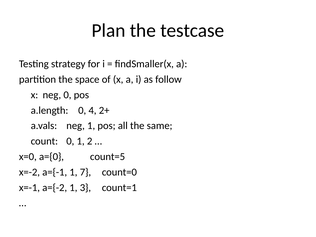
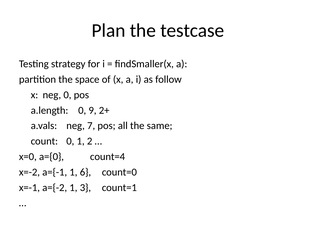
4: 4 -> 9 (93, 110)
neg 1: 1 -> 7 (91, 126)
count=5: count=5 -> count=4 (108, 157)
7: 7 -> 6 (85, 172)
